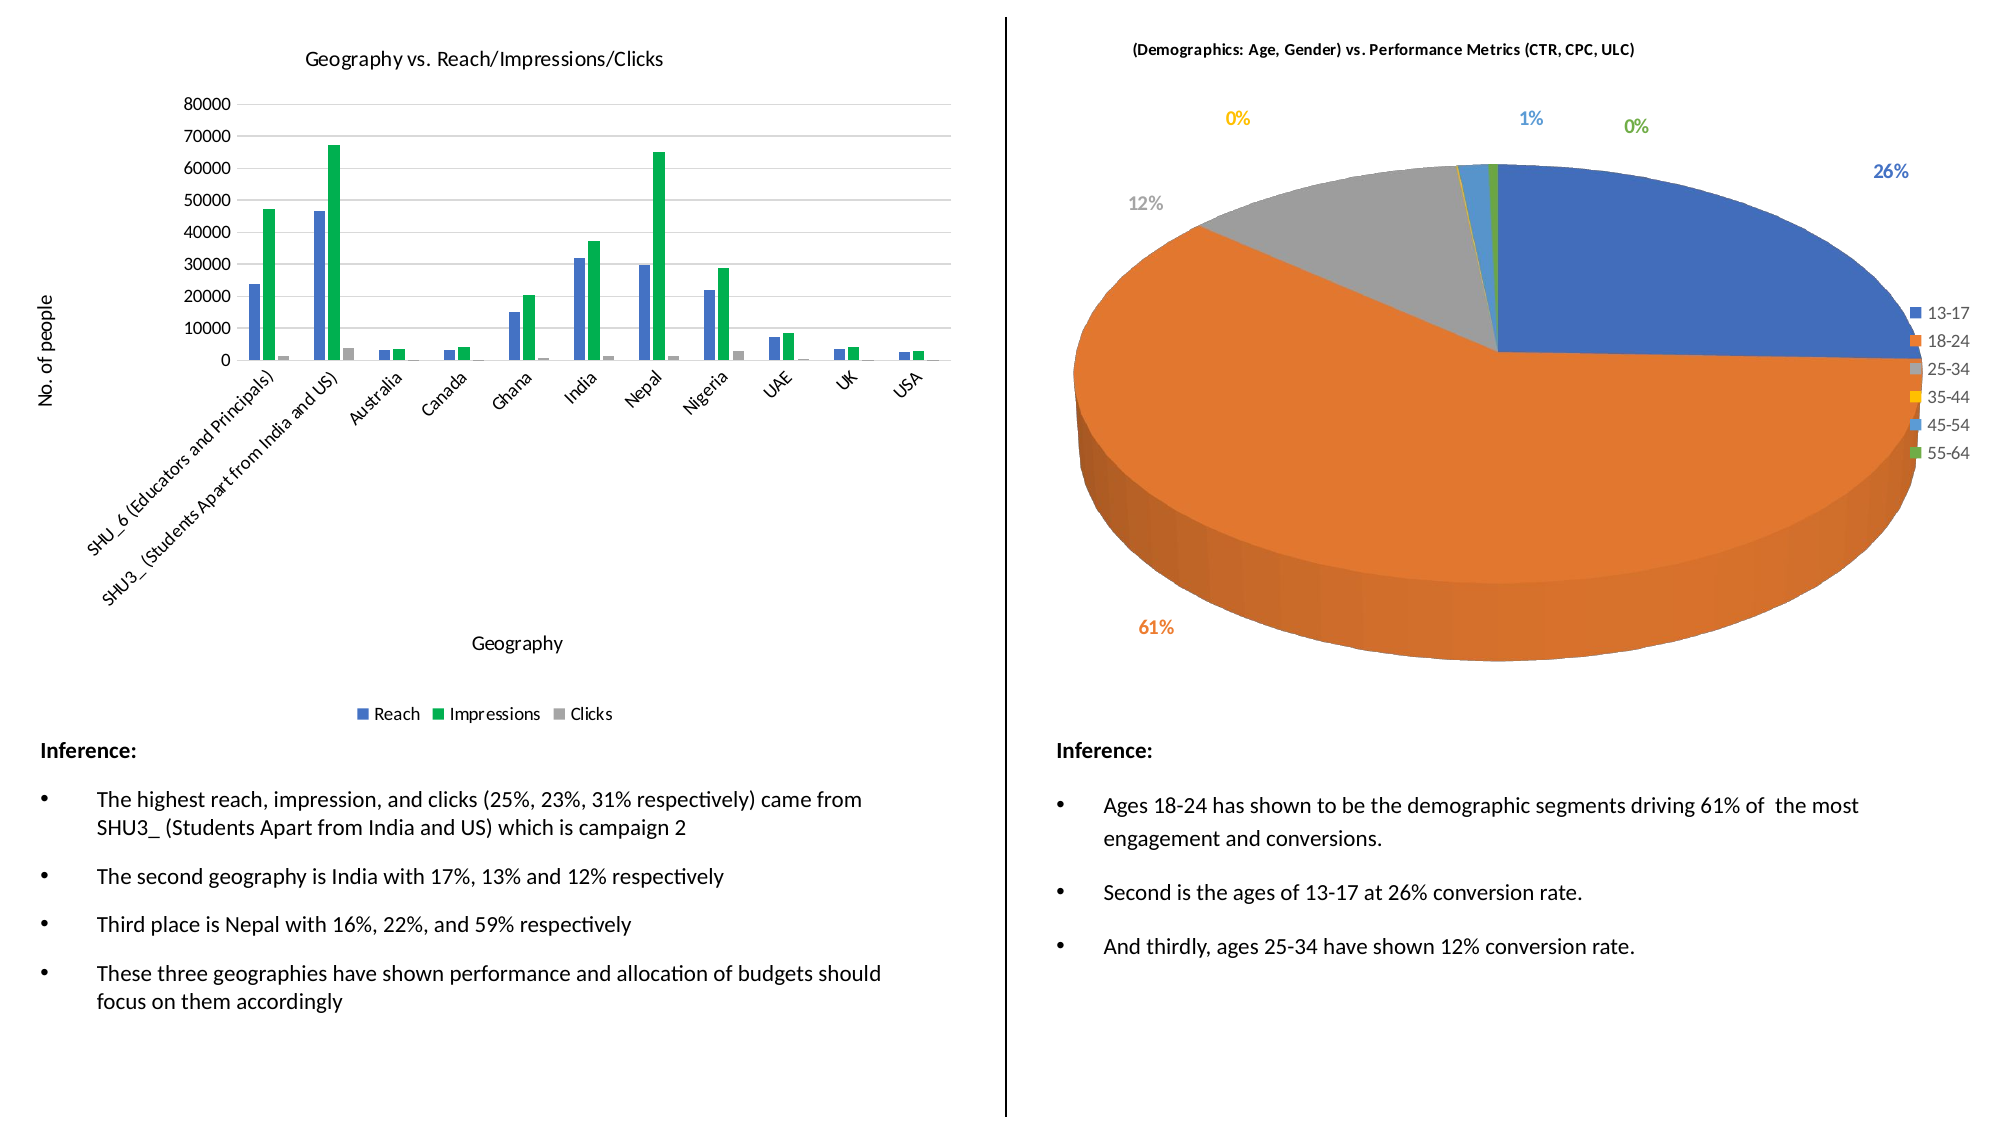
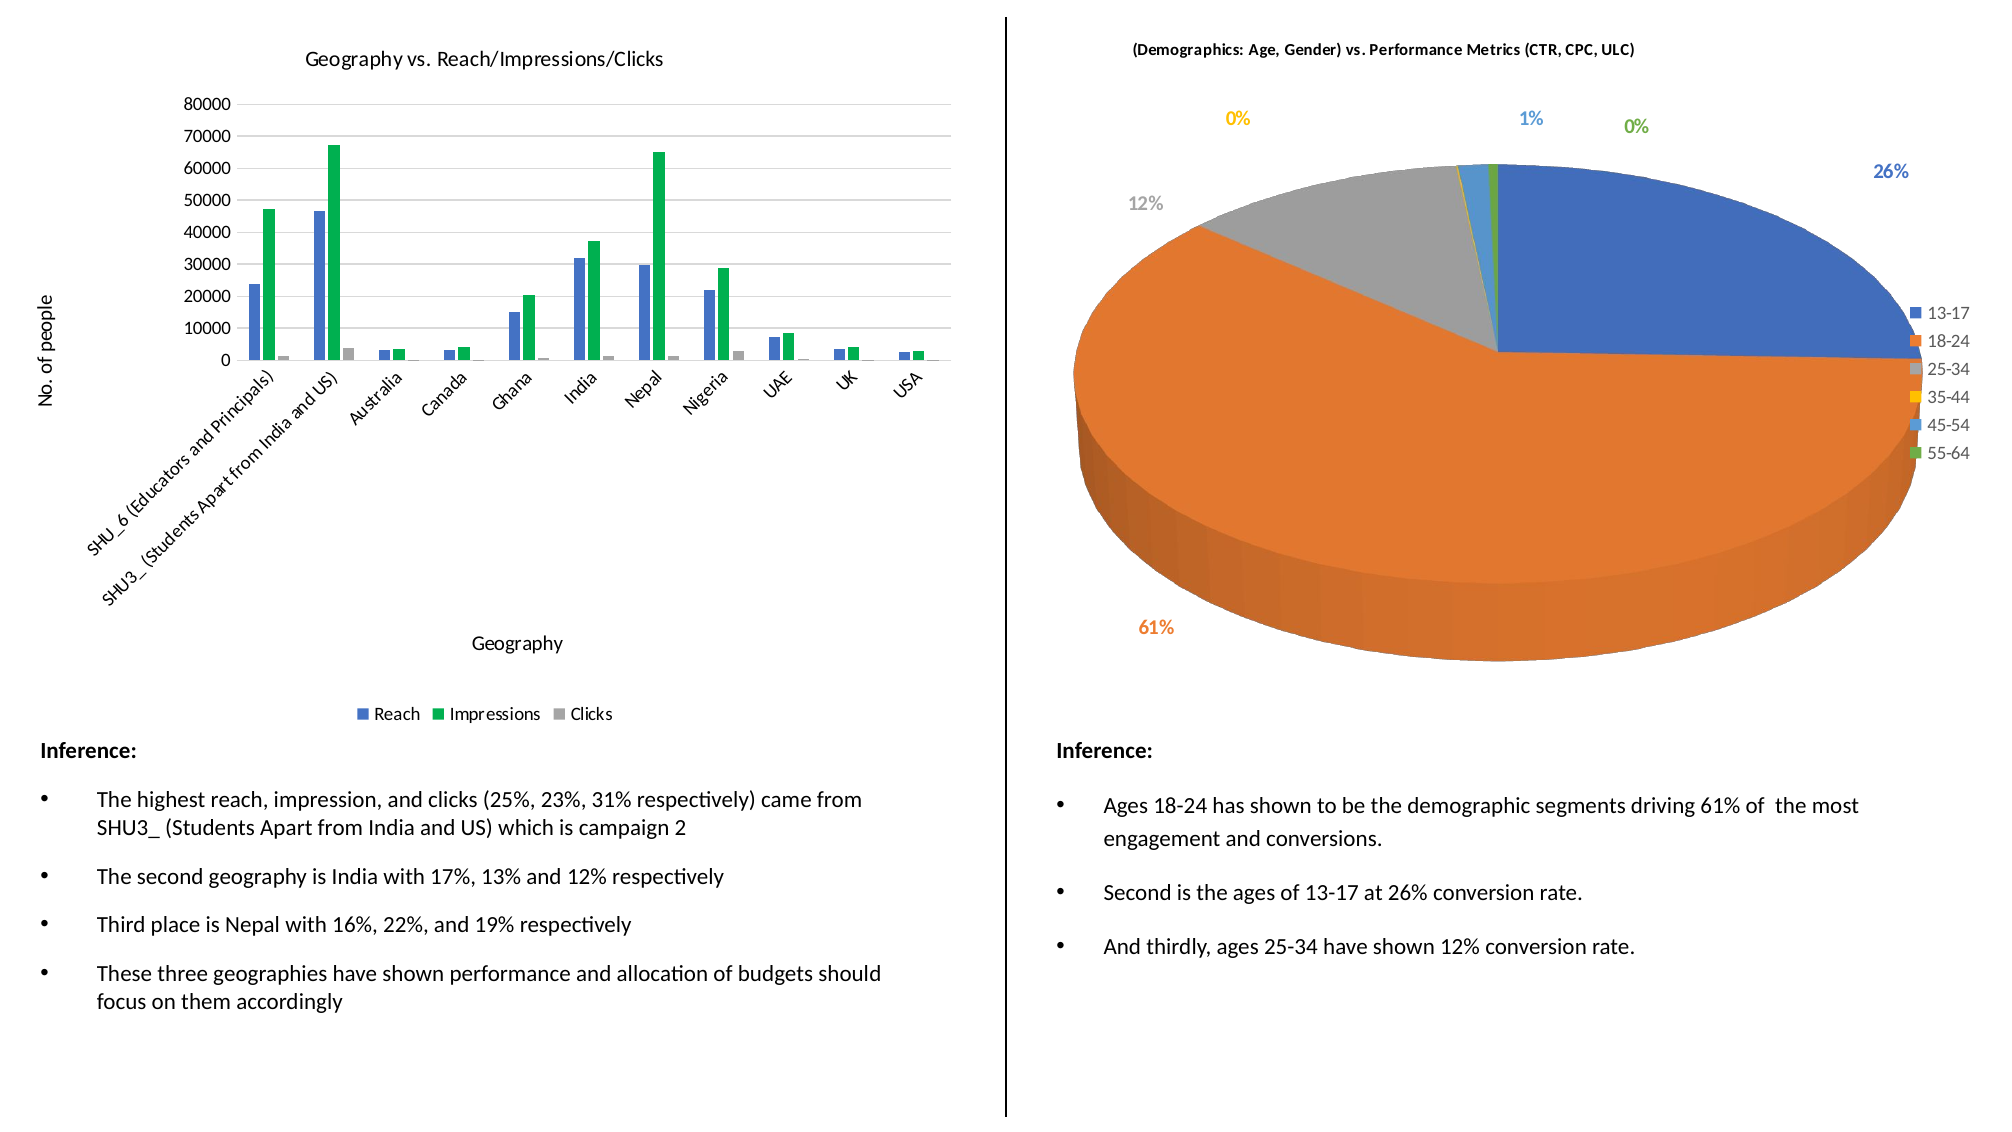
59%: 59% -> 19% (494, 925)
